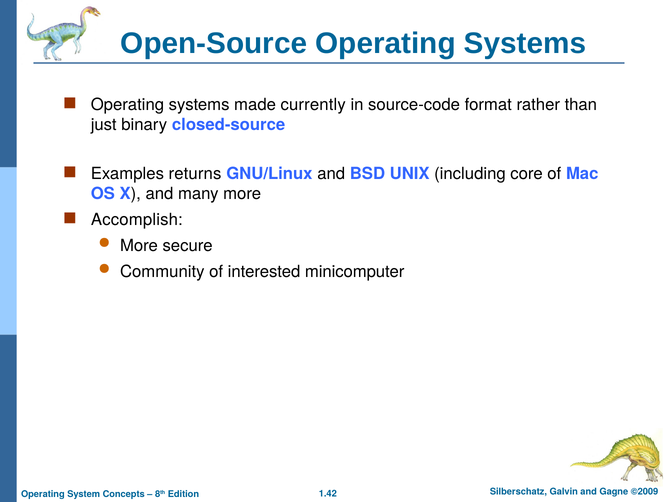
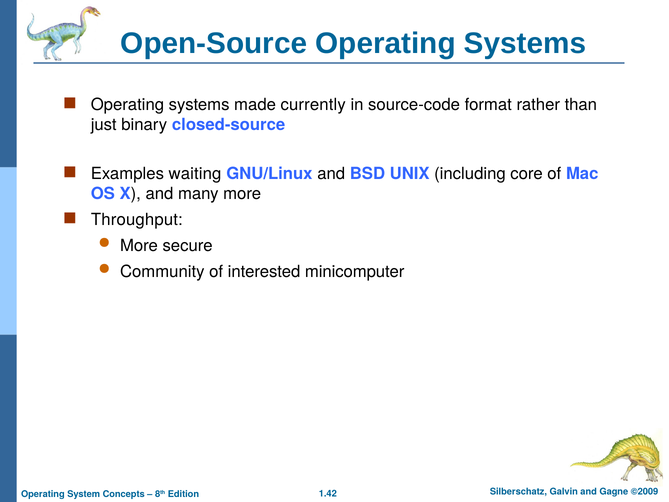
returns: returns -> waiting (195, 174)
Accomplish: Accomplish -> Throughput (137, 220)
